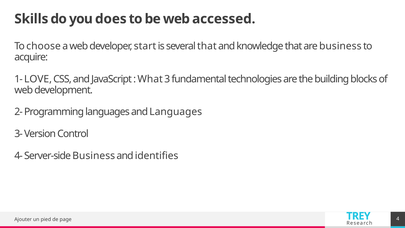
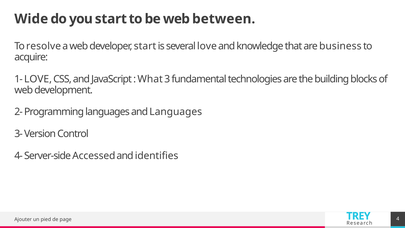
Skills: Skills -> Wide (31, 19)
you does: does -> start (111, 19)
accessed: accessed -> between (224, 19)
choose: choose -> resolve (44, 46)
several that: that -> love (207, 46)
Server-side Business: Business -> Accessed (94, 156)
